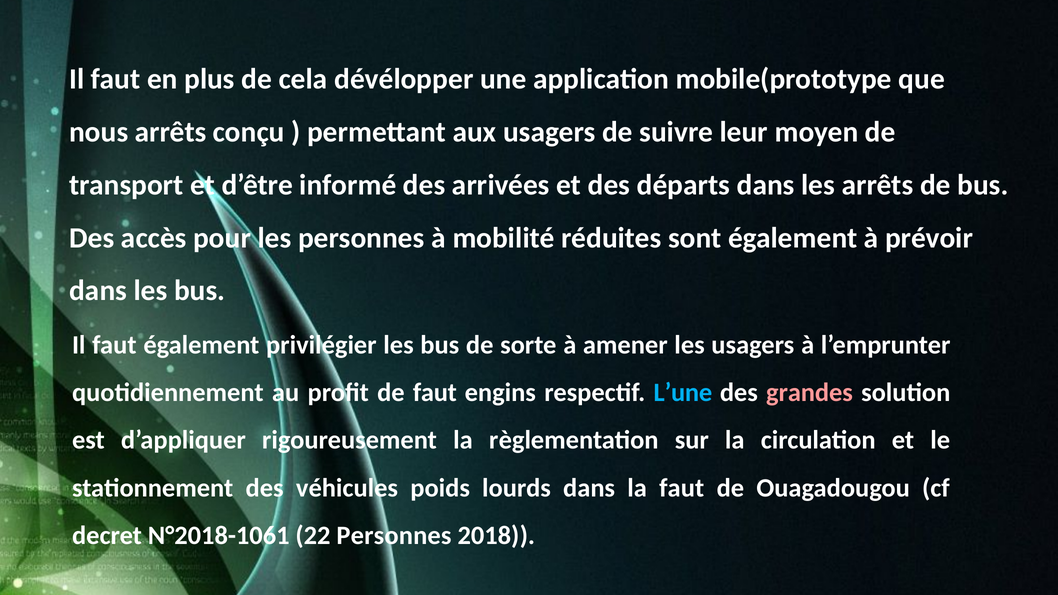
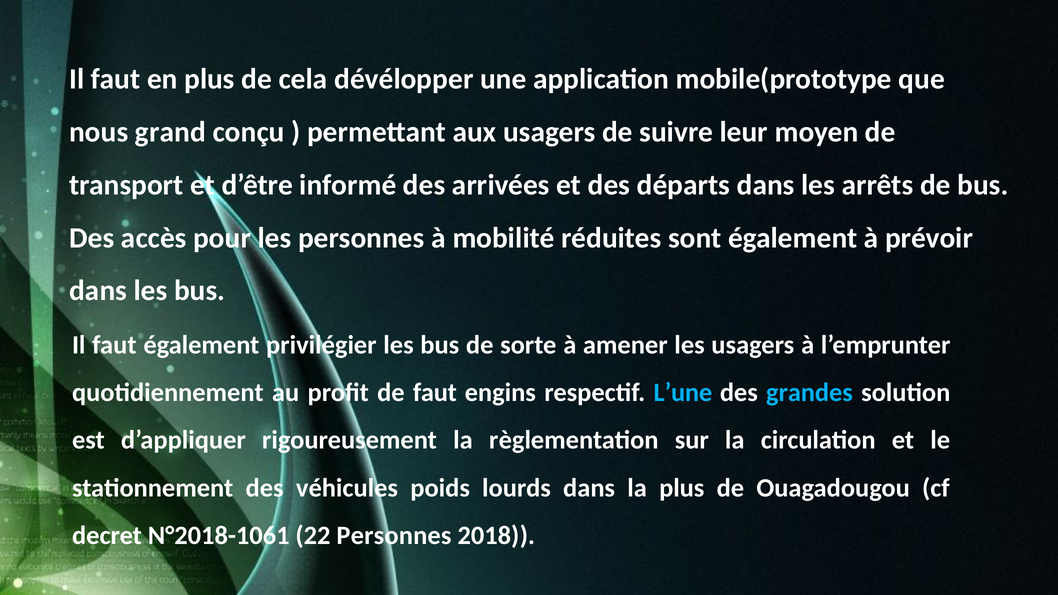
nous arrêts: arrêts -> grand (170, 132)
grandes colour: pink -> light blue (809, 393)
la faut: faut -> plus (682, 488)
